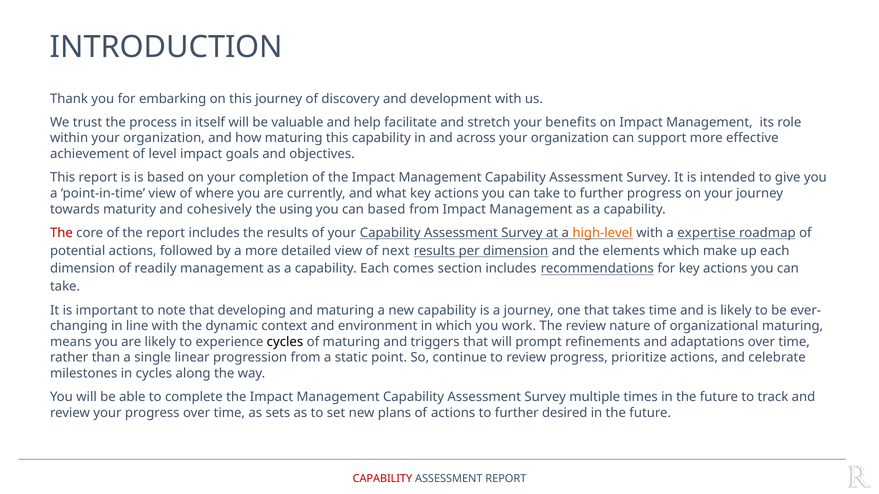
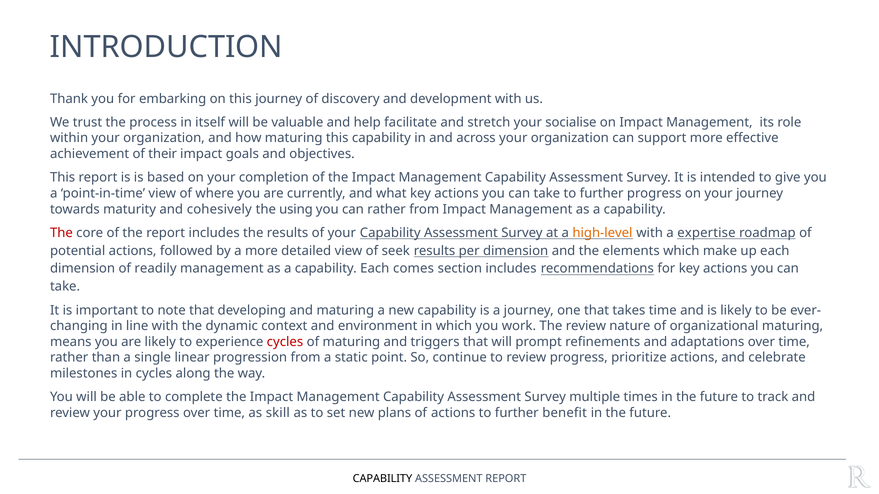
benefits: benefits -> socialise (571, 122)
level: level -> their (163, 154)
can based: based -> rather (387, 209)
next: next -> seek (396, 251)
cycles colour: black -> red (285, 342)
sets: sets -> skill (278, 413)
desired: desired -> benefit (565, 413)
CAPABILITY colour: red -> black (382, 479)
